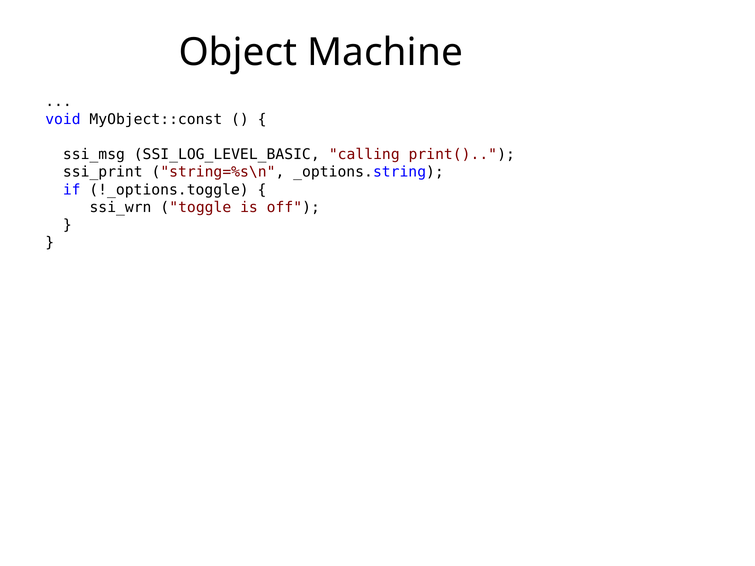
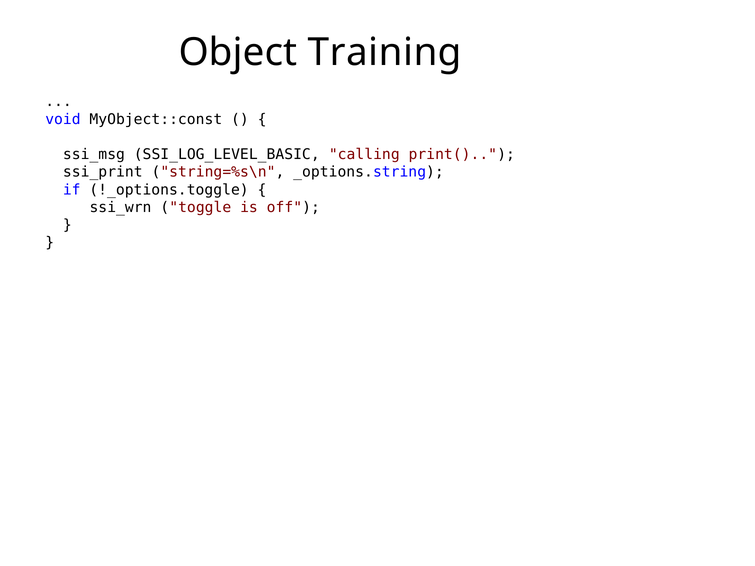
Machine: Machine -> Training (385, 52)
